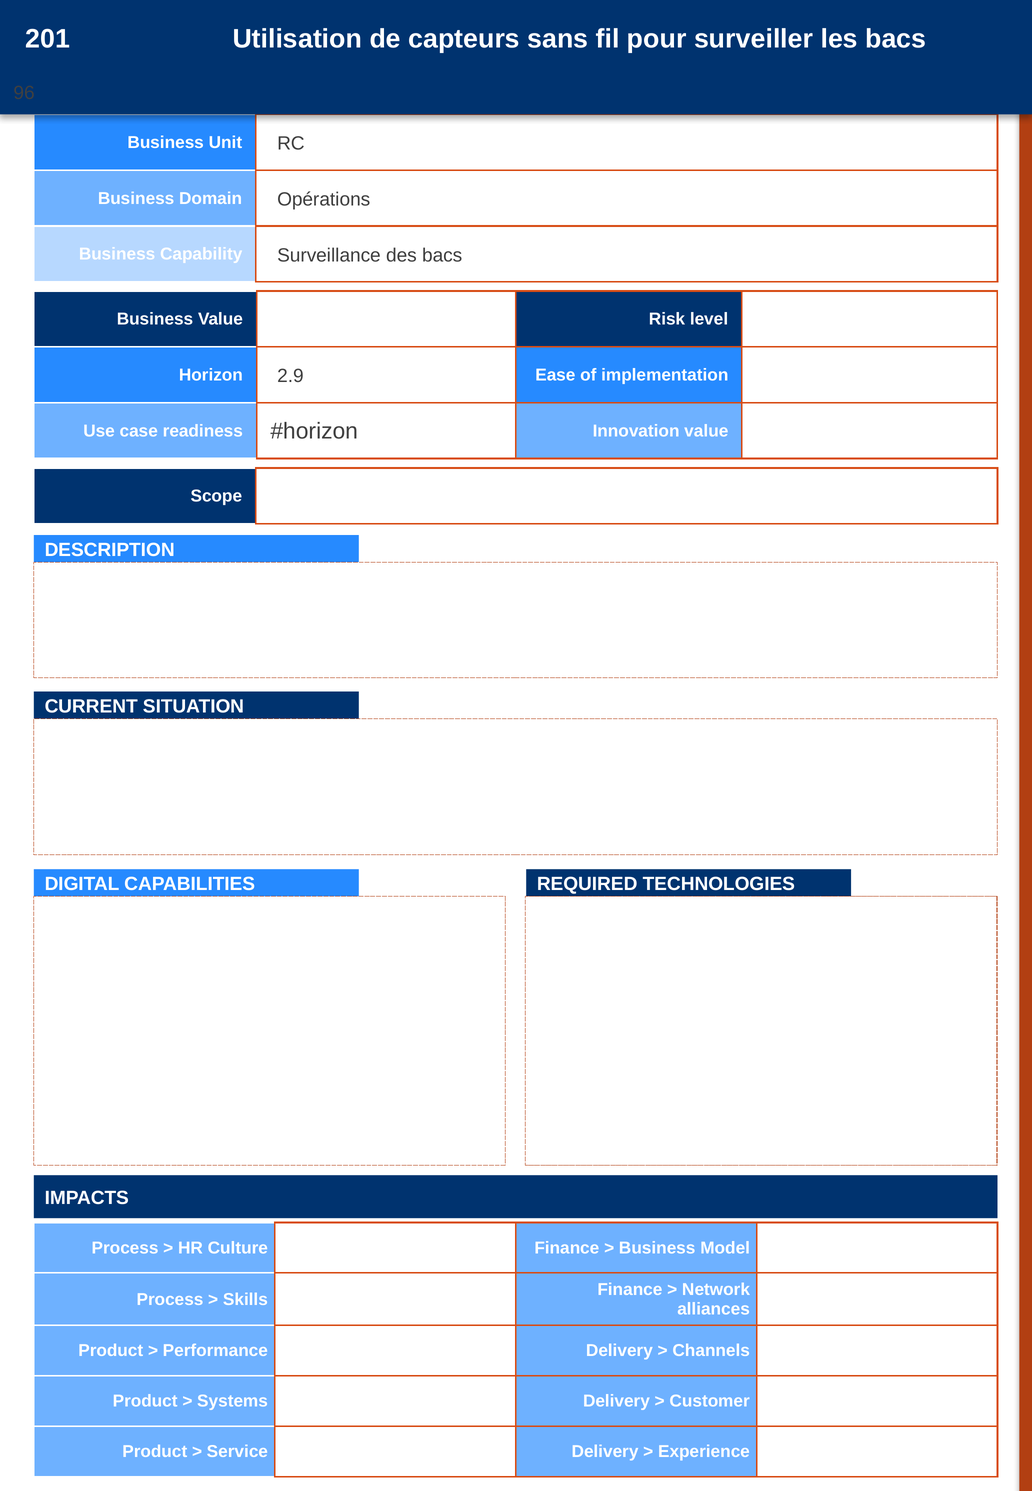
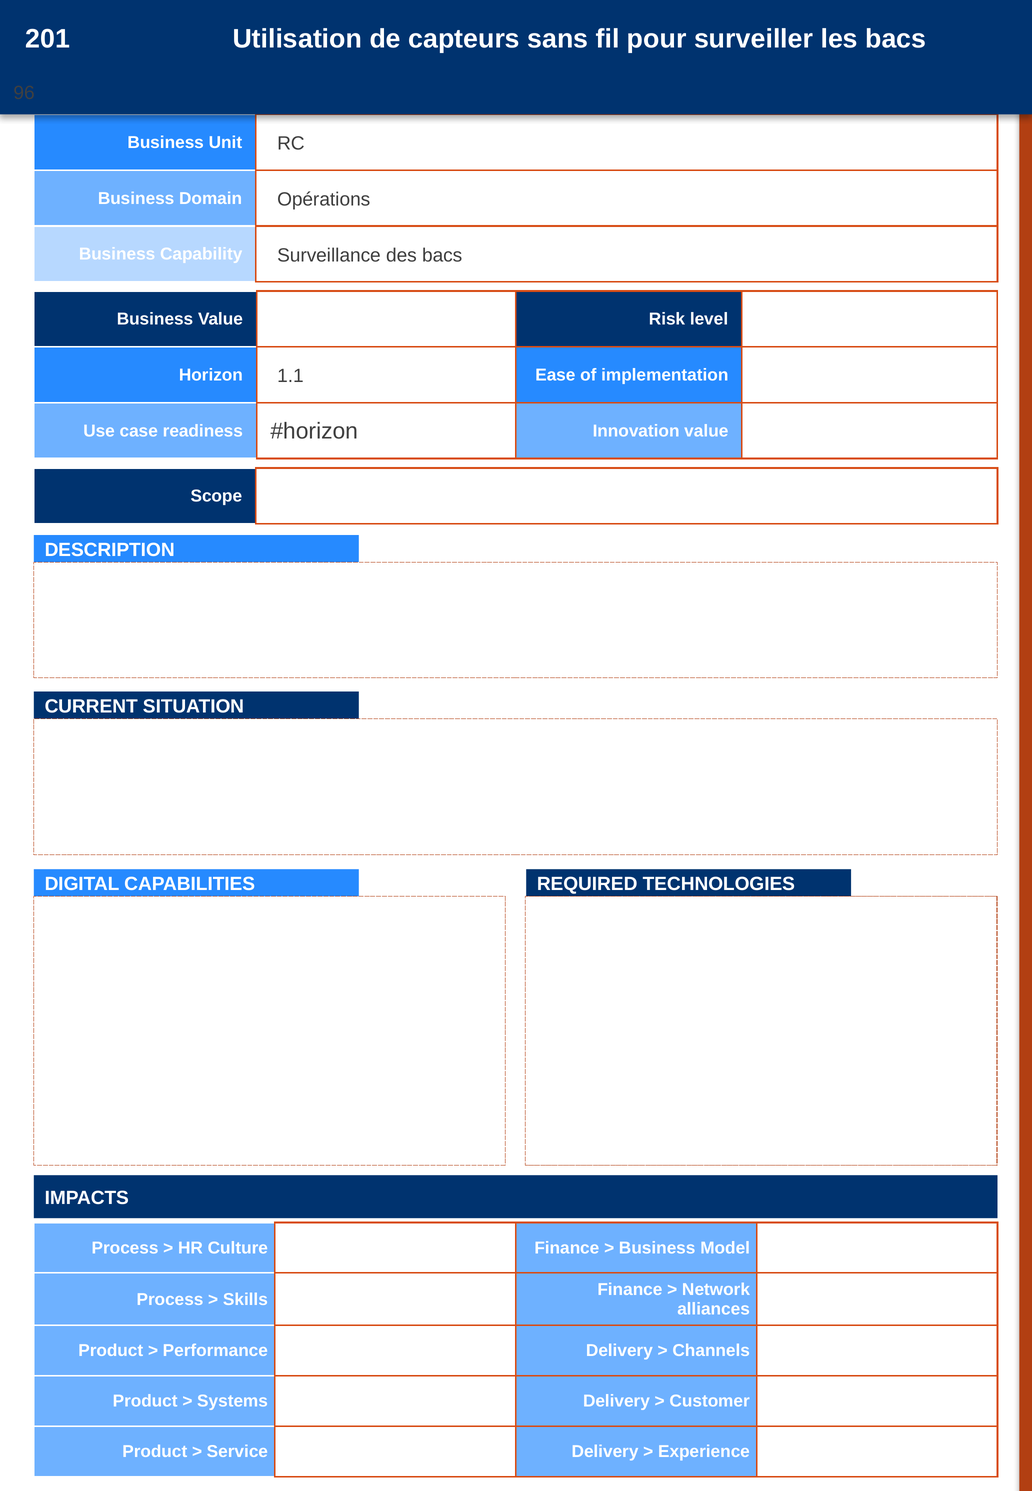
2.9: 2.9 -> 1.1 (290, 376)
